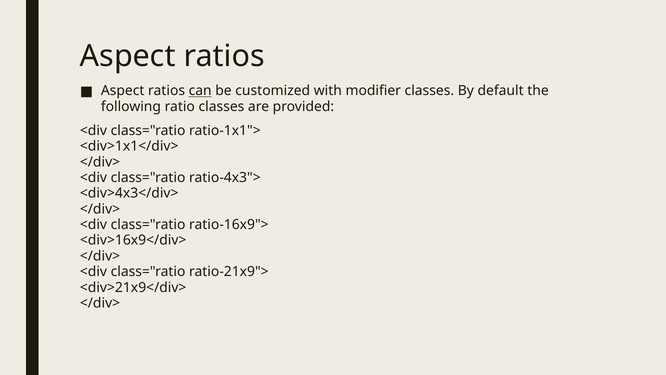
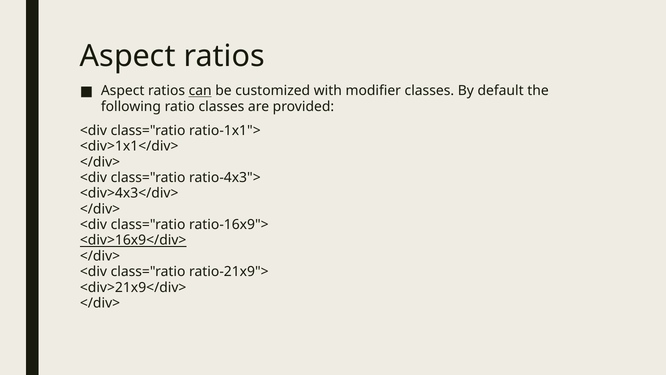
<div>16x9</div> underline: none -> present (133, 240)
